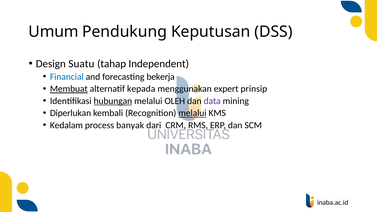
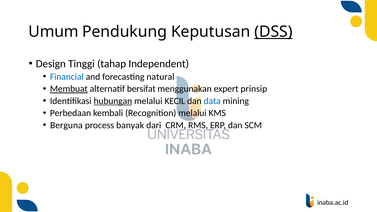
DSS underline: none -> present (273, 32)
Suatu: Suatu -> Tinggi (81, 64)
bekerja: bekerja -> natural (160, 77)
kepada: kepada -> bersifat (141, 89)
OLEH: OLEH -> KECIL (175, 101)
data colour: purple -> blue (212, 101)
Diperlukan: Diperlukan -> Perbedaan (71, 113)
melalui underline: present -> none (192, 113)
Kedalam: Kedalam -> Berguna (66, 125)
